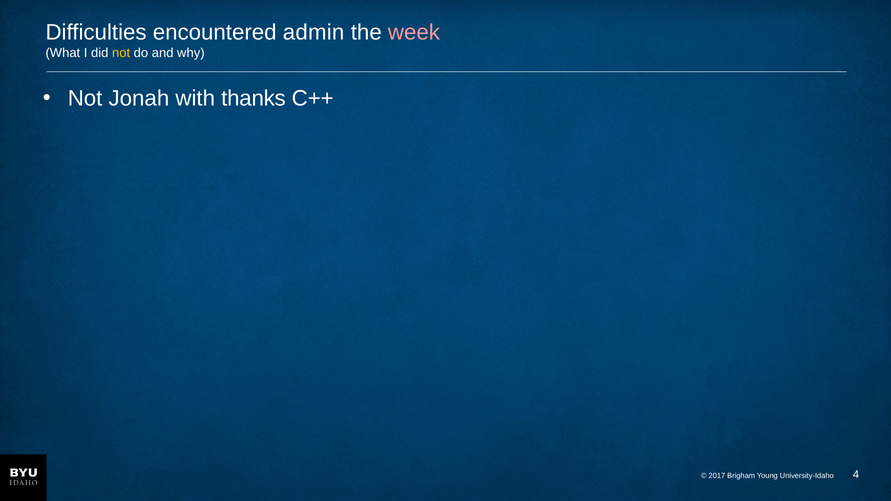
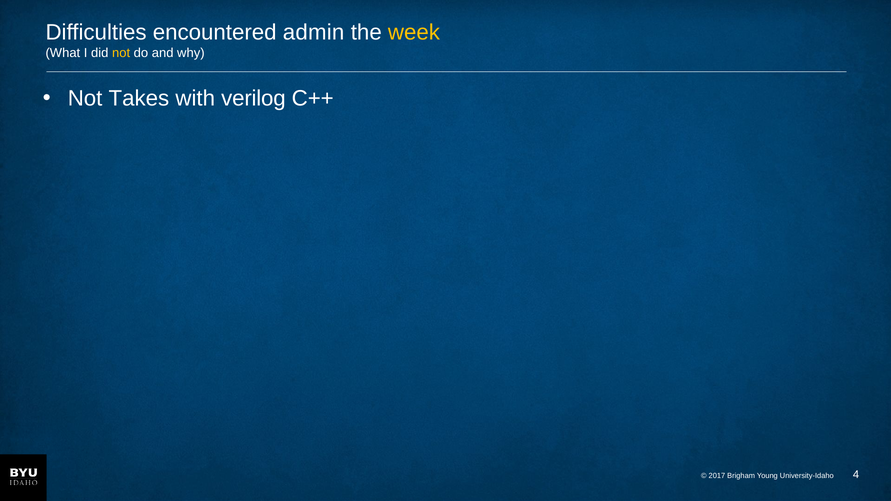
week colour: pink -> yellow (414, 32)
Jonah: Jonah -> Takes (139, 98)
thanks: thanks -> verilog (253, 98)
